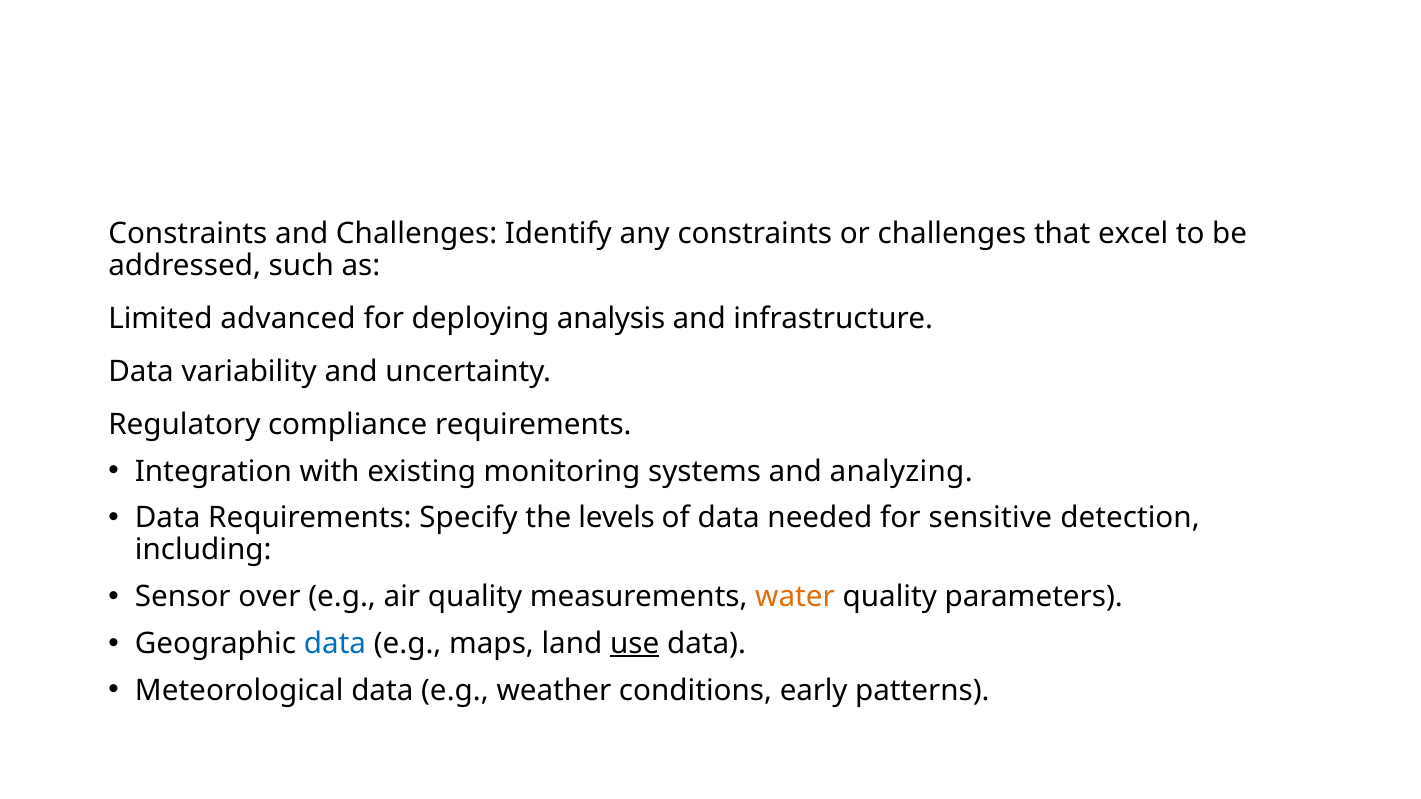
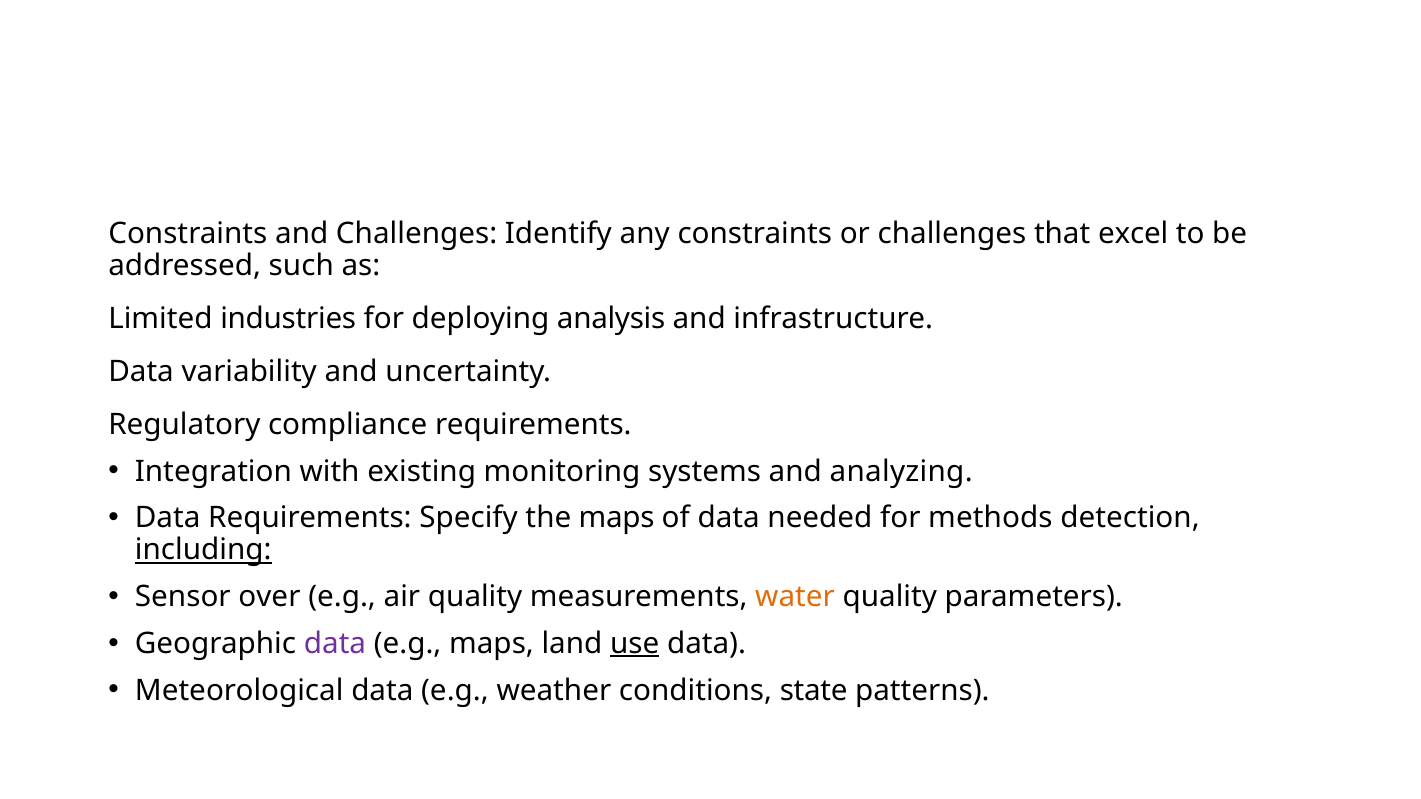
advanced: advanced -> industries (288, 319)
the levels: levels -> maps (617, 518)
sensitive: sensitive -> methods (990, 518)
including underline: none -> present (203, 550)
data colour: blue -> purple (335, 644)
early: early -> state (814, 691)
